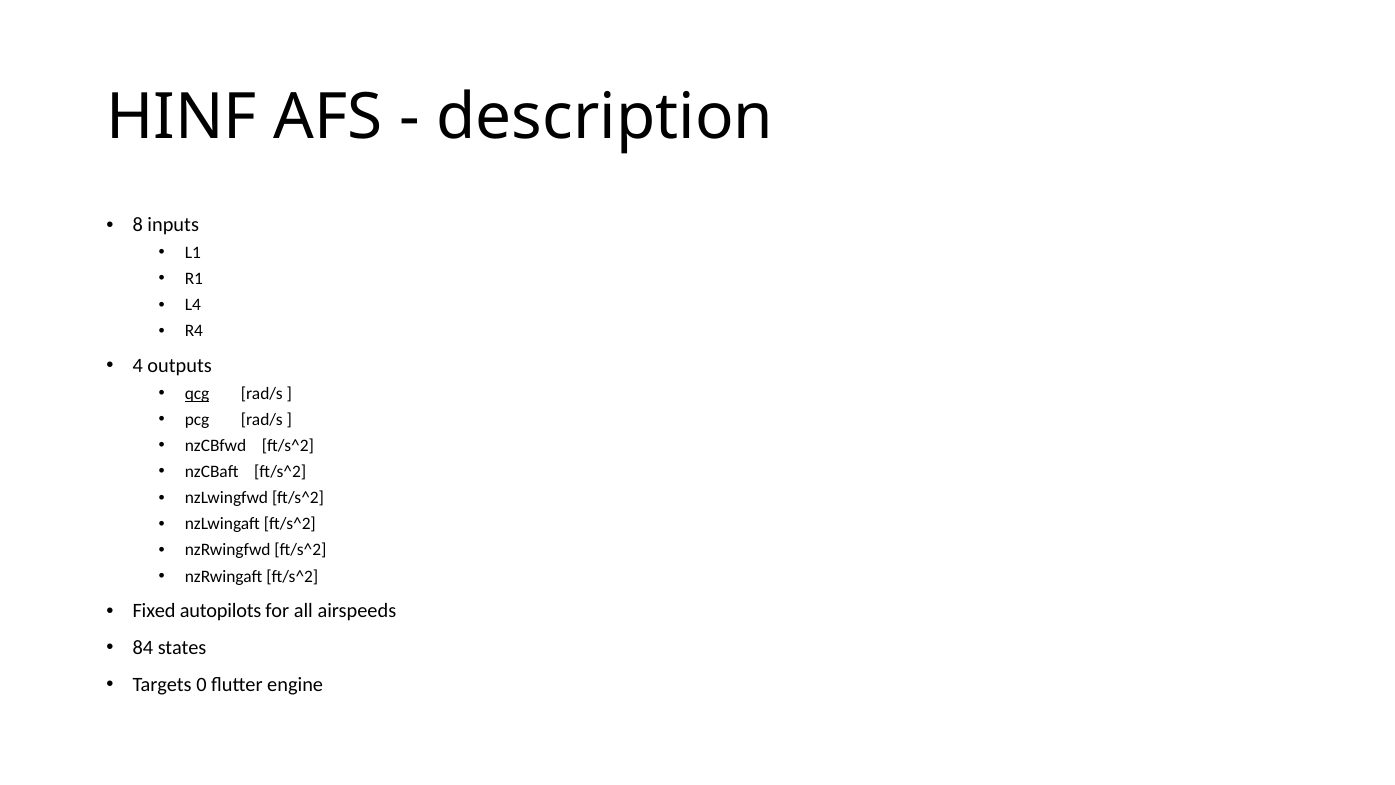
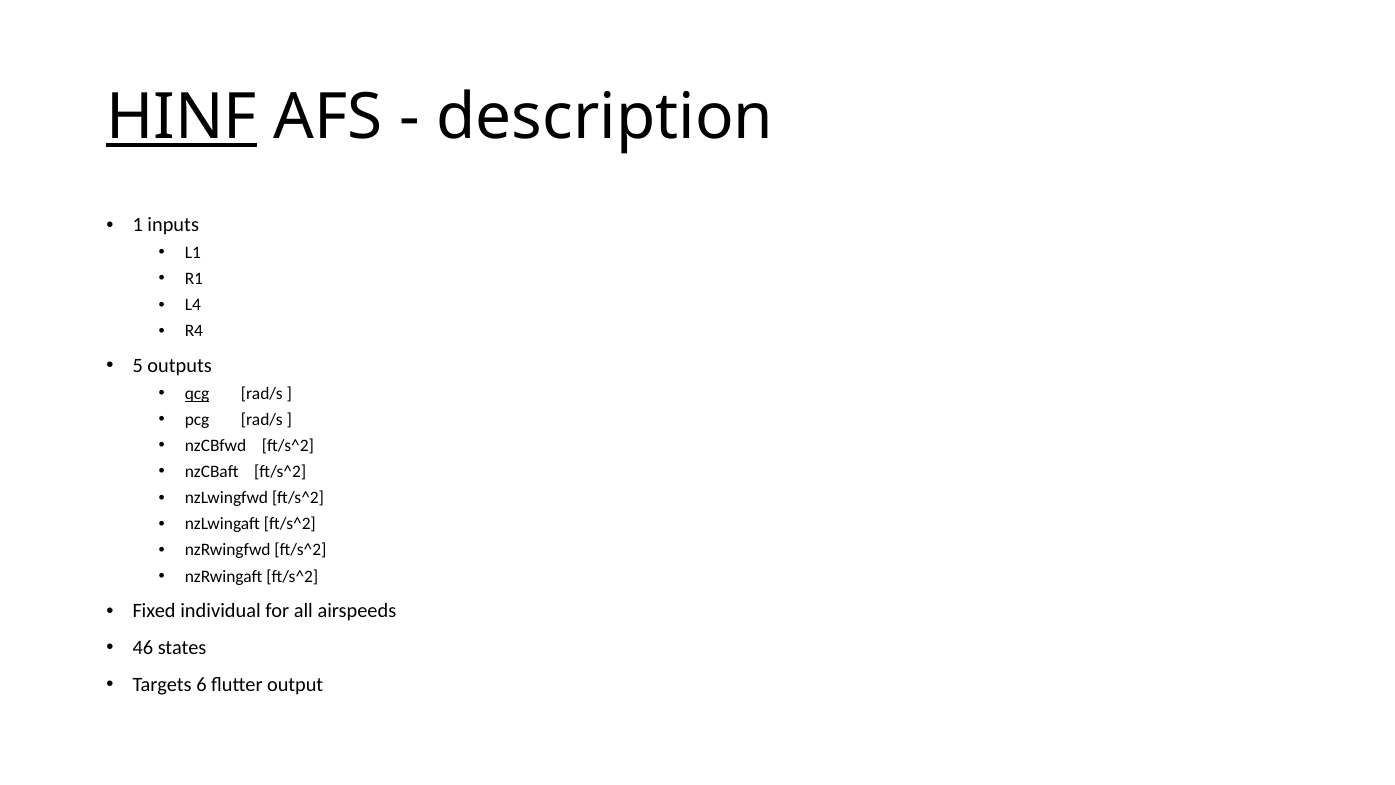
HINF underline: none -> present (182, 117)
8: 8 -> 1 (138, 225)
4: 4 -> 5 (138, 366)
autopilots: autopilots -> individual (221, 611)
84: 84 -> 46 (143, 647)
0: 0 -> 6 (201, 684)
engine: engine -> output (295, 684)
